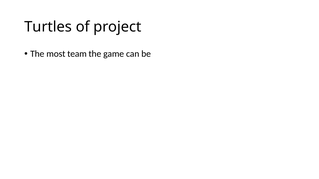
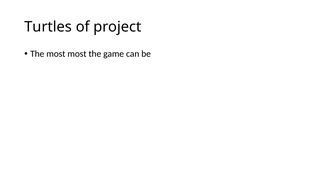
most team: team -> most (77, 54)
